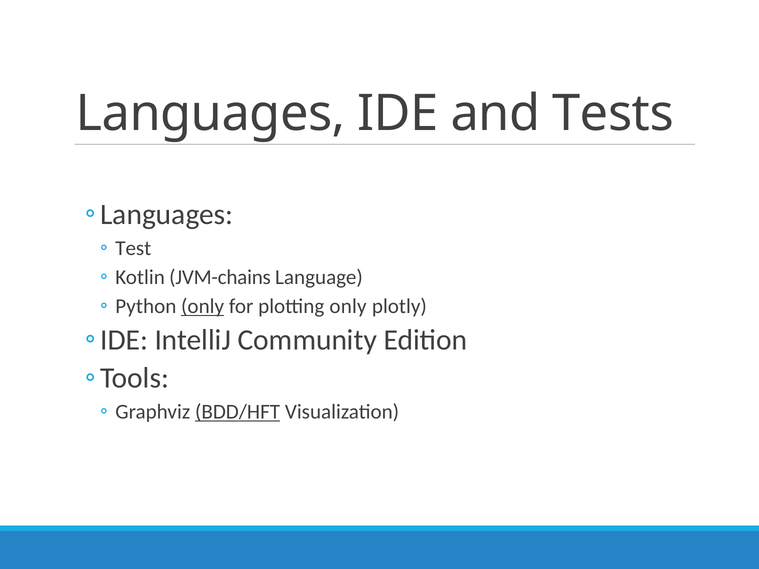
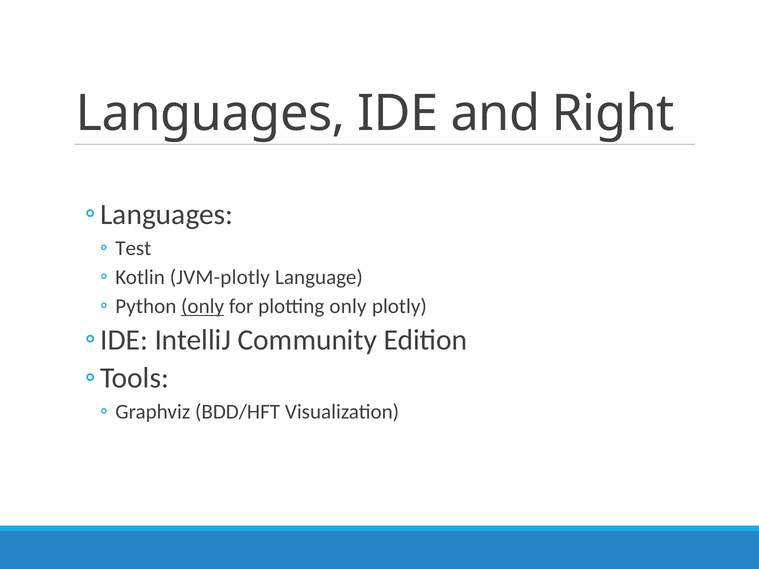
Tests: Tests -> Right (613, 113)
JVM-chains: JVM-chains -> JVM-plotly (220, 277)
BDD/HFT underline: present -> none (238, 412)
